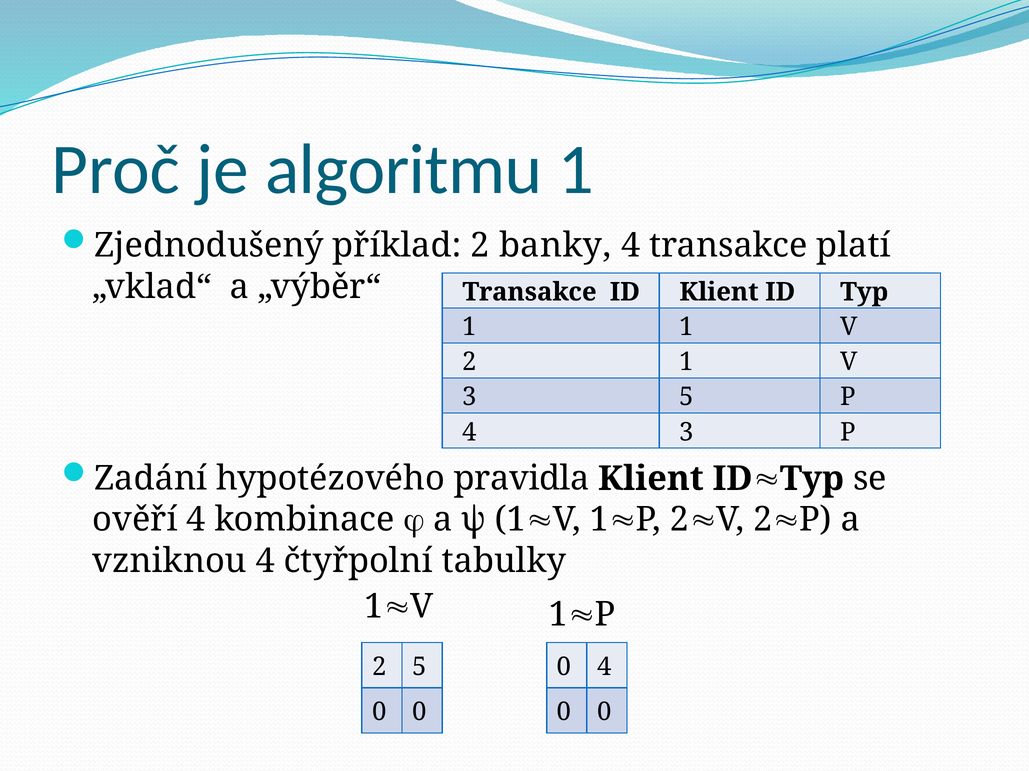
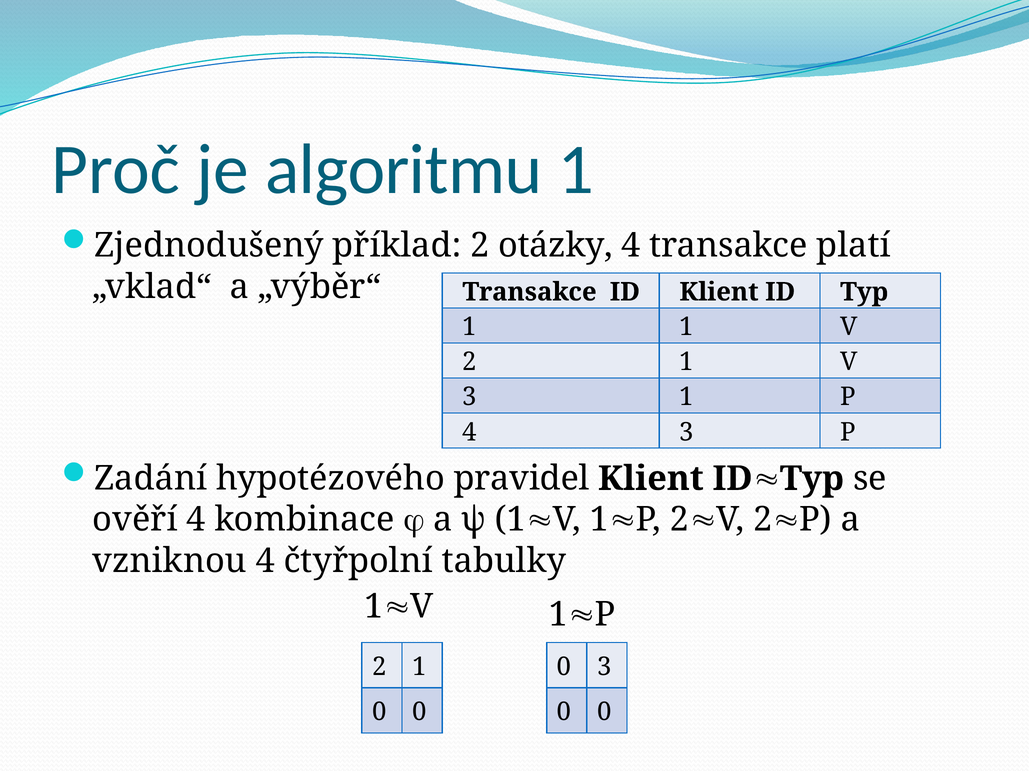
banky: banky -> otázky (556, 246)
3 5: 5 -> 1 (687, 397)
pravidla: pravidla -> pravidel (521, 479)
5: 5 -> 1 (419, 667)
0 4: 4 -> 3 (604, 667)
